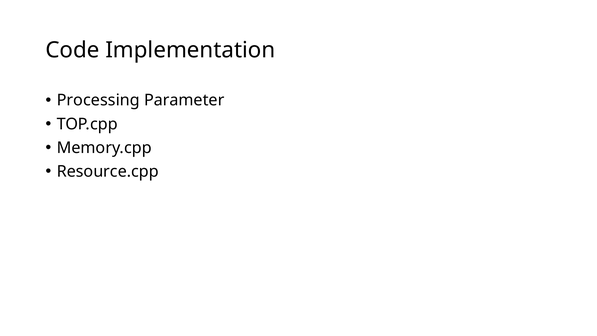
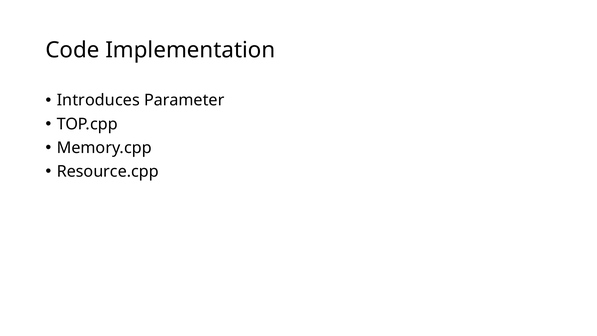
Processing: Processing -> Introduces (98, 100)
